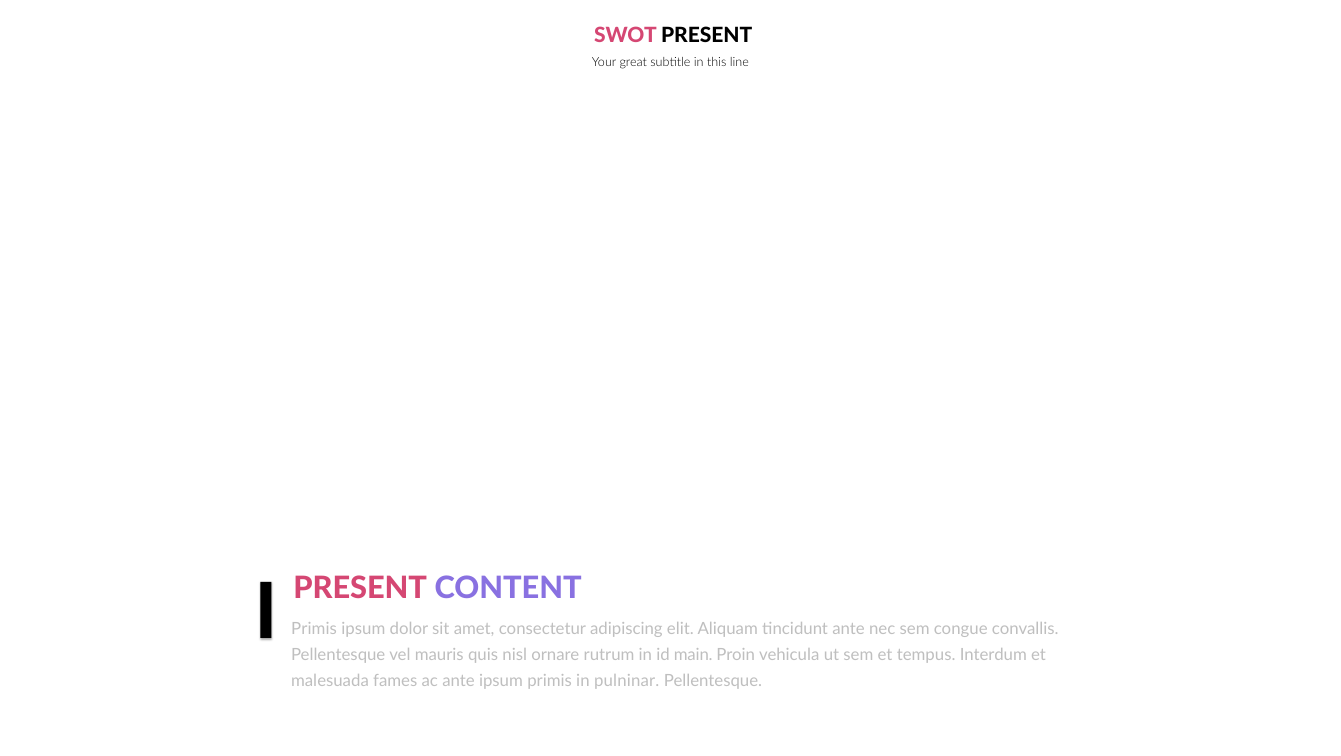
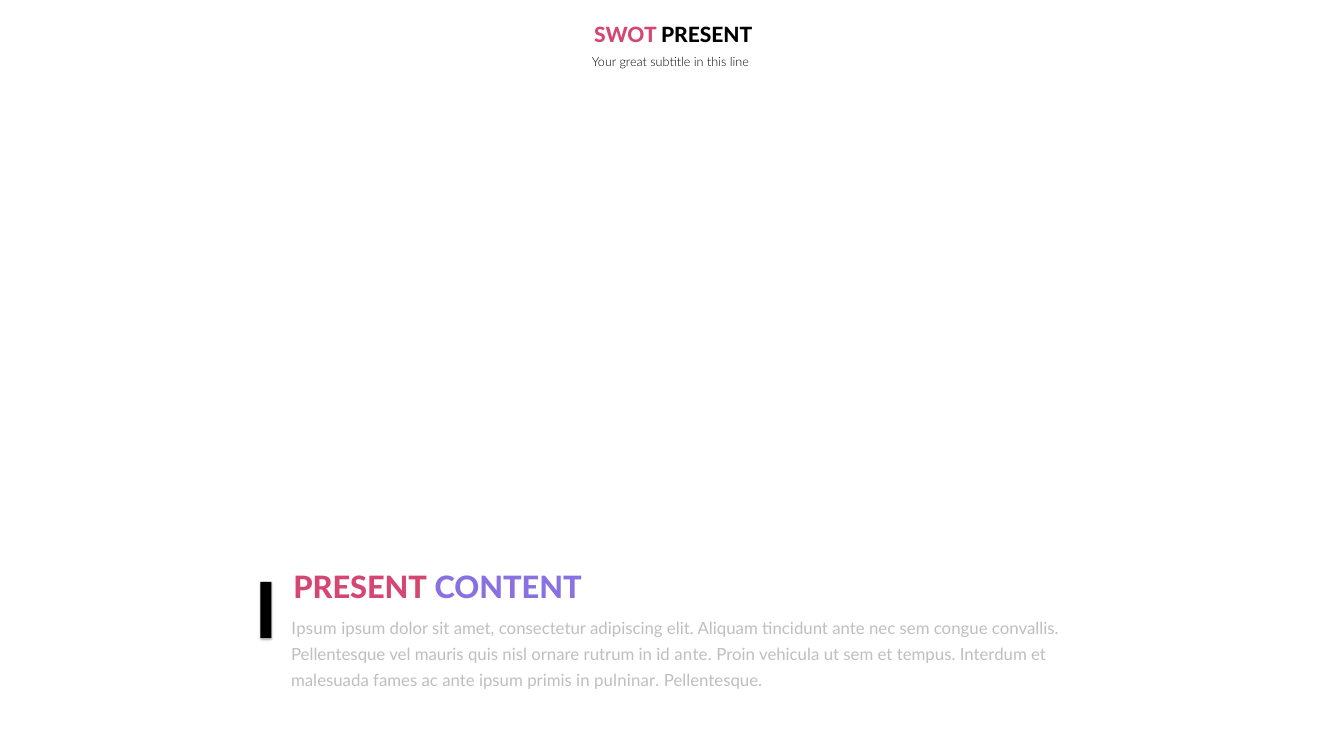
Primis: Primis -> Ipsum (314, 629)
id main: main -> ante (693, 655)
